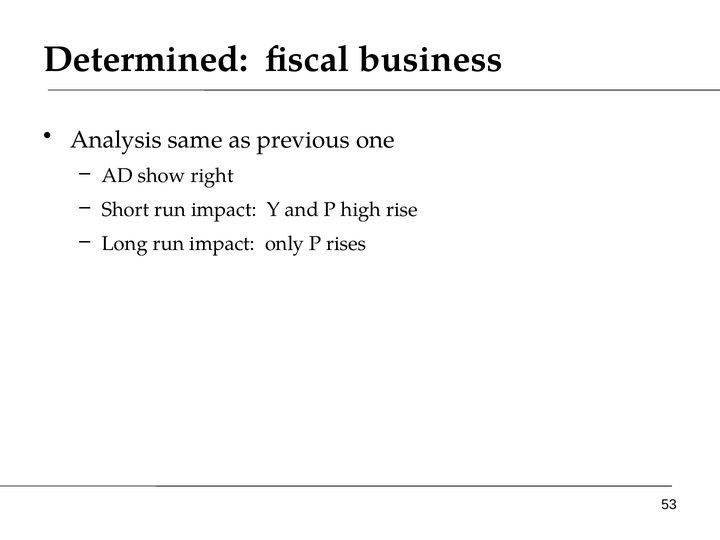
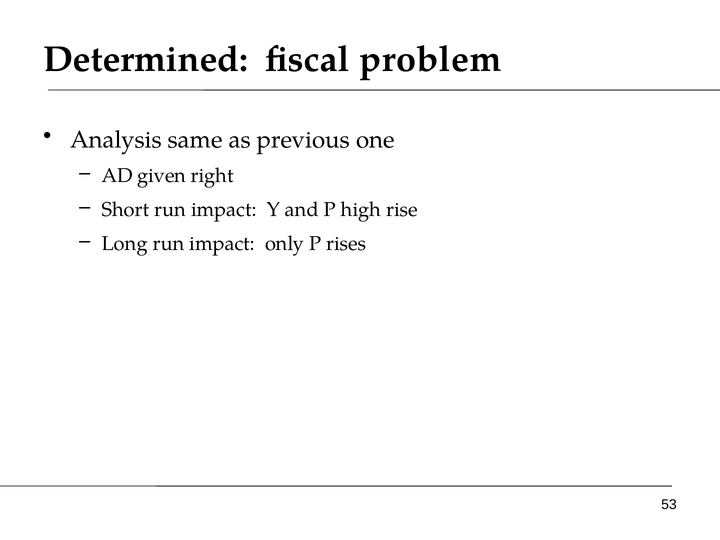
business: business -> problem (431, 59)
show: show -> given (162, 176)
